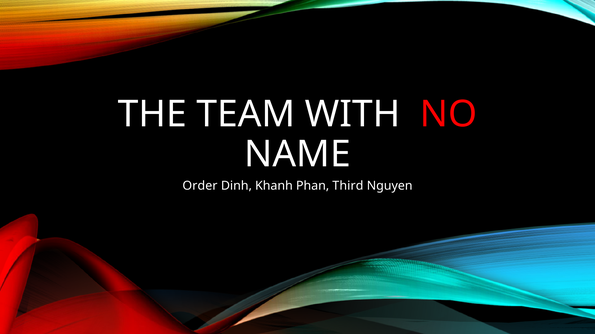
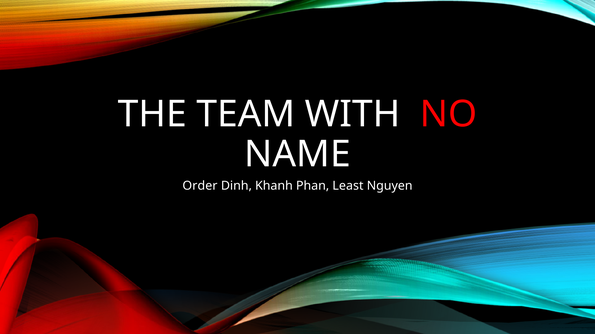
Third: Third -> Least (348, 186)
